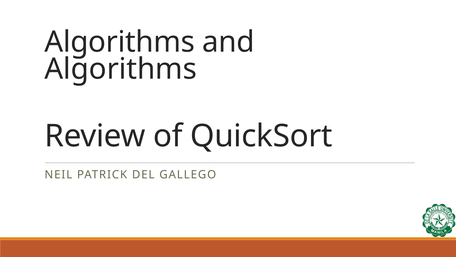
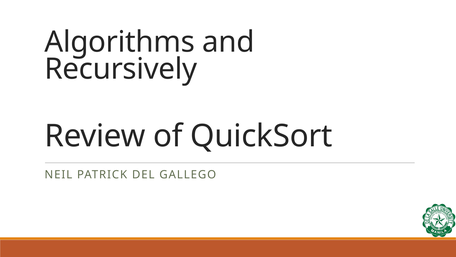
Algorithms: Algorithms -> Recursively (121, 69)
